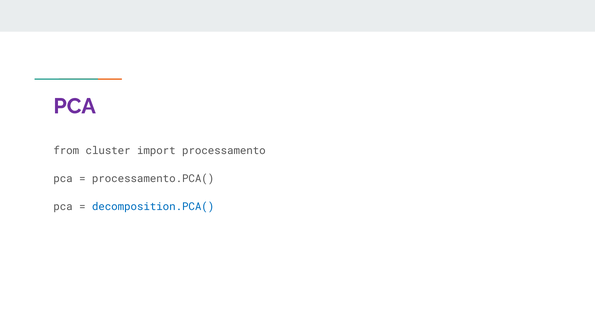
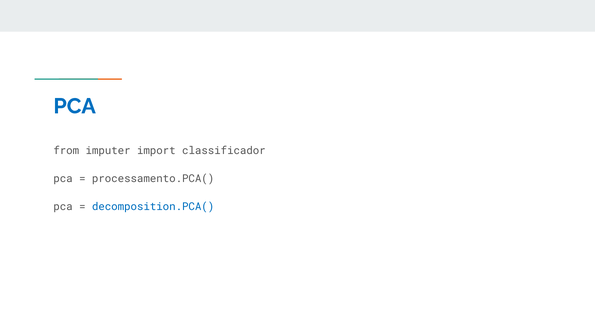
PCA colour: purple -> blue (75, 106)
cluster: cluster -> imputer (108, 150)
processamento: processamento -> classificador (224, 150)
